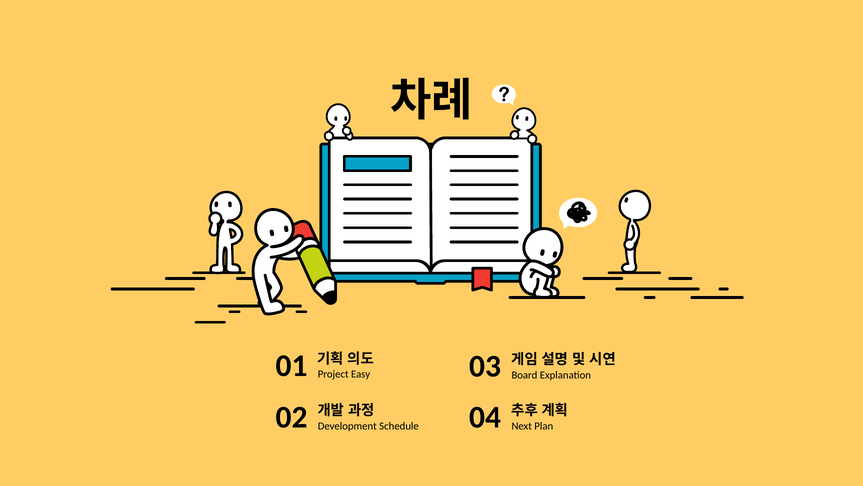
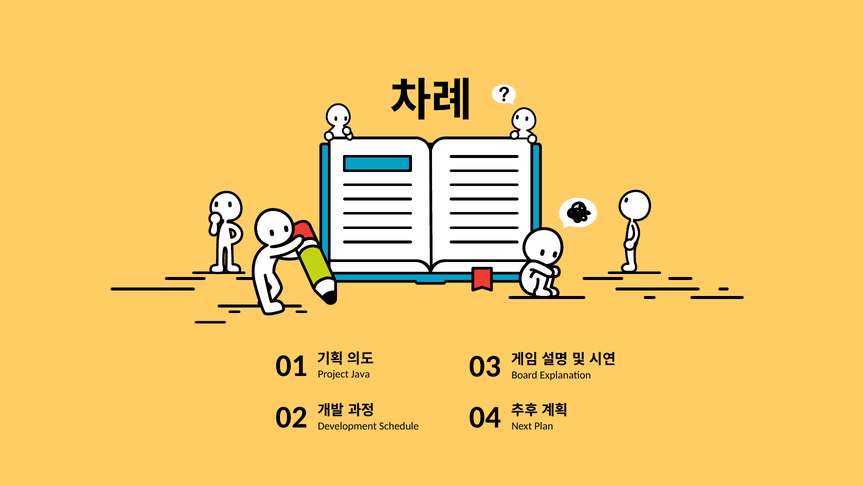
Easy: Easy -> Java (361, 374)
